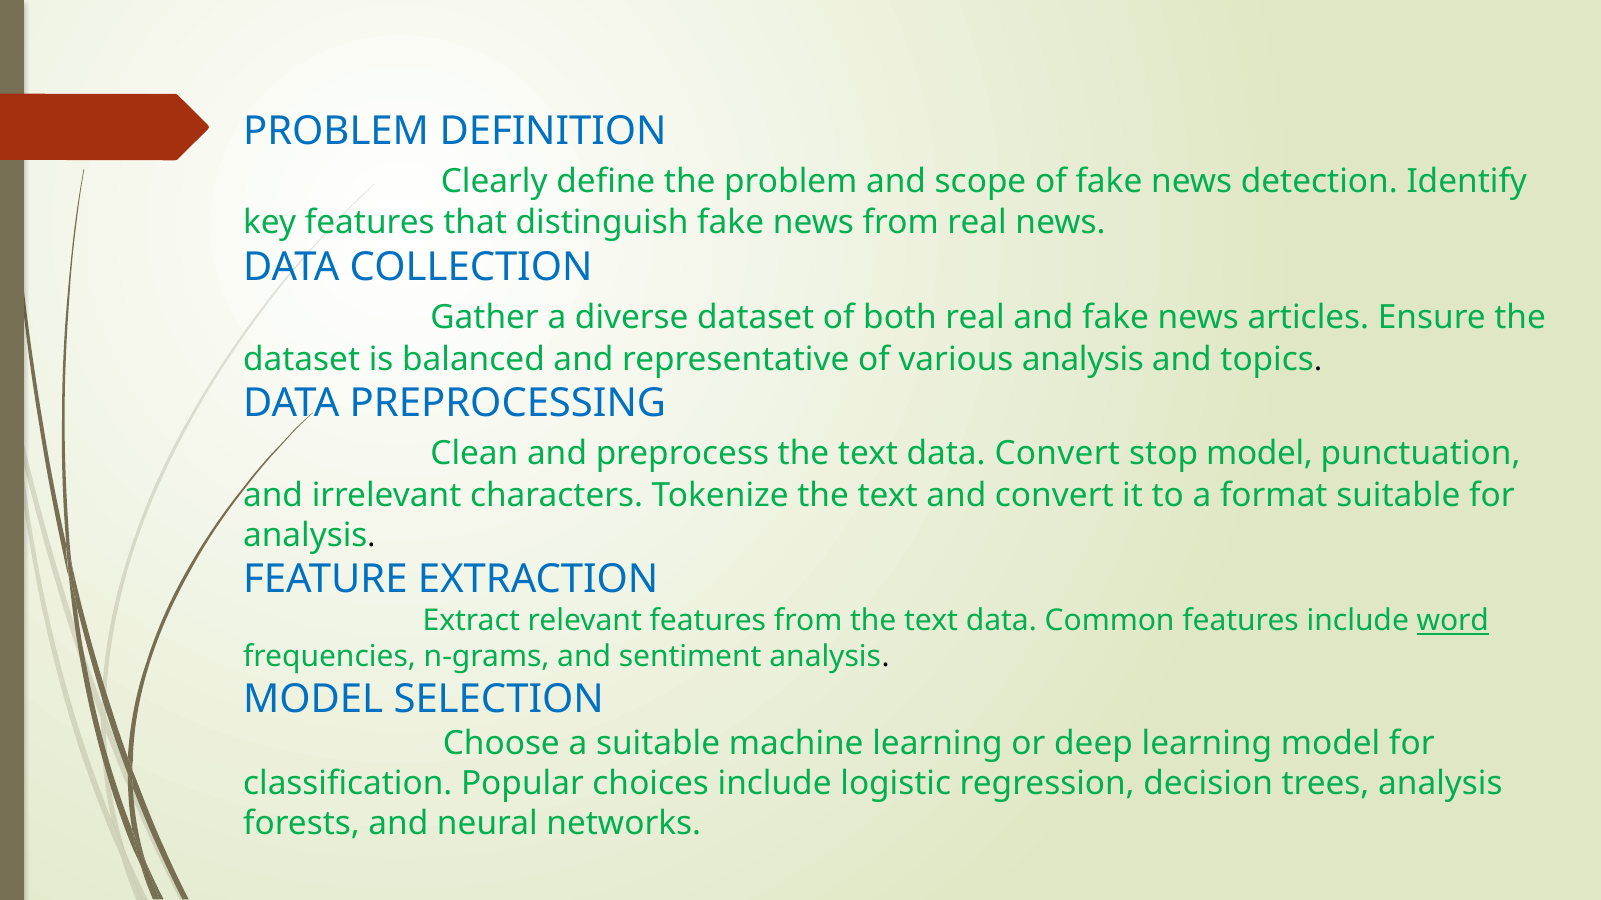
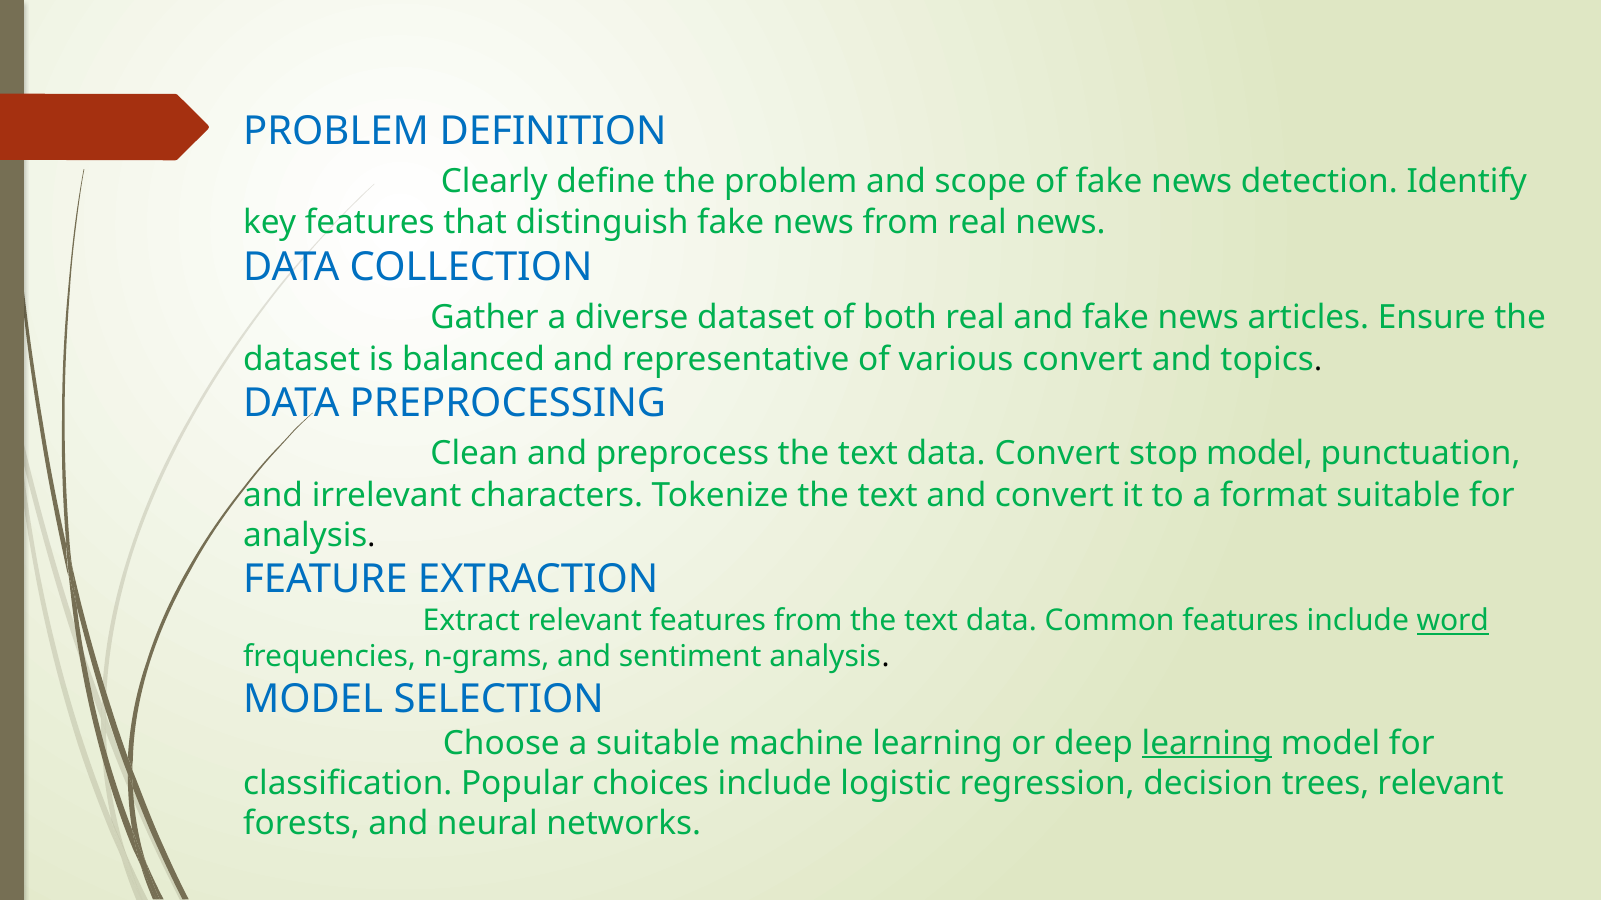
various analysis: analysis -> convert (1083, 359)
learning underline: none -> present (1207, 744)
trees analysis: analysis -> relevant (1441, 784)
